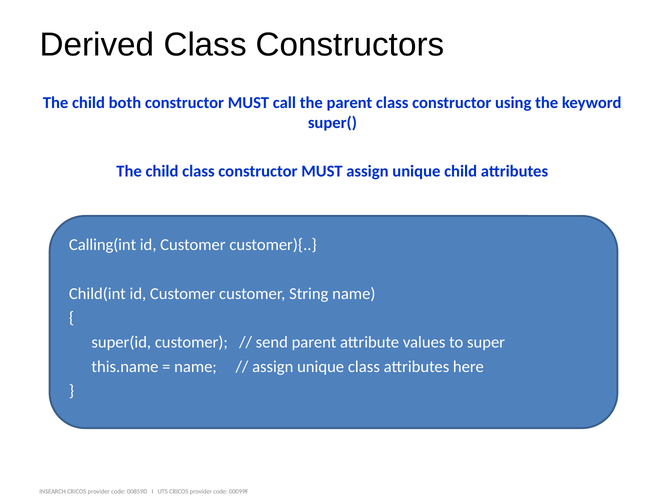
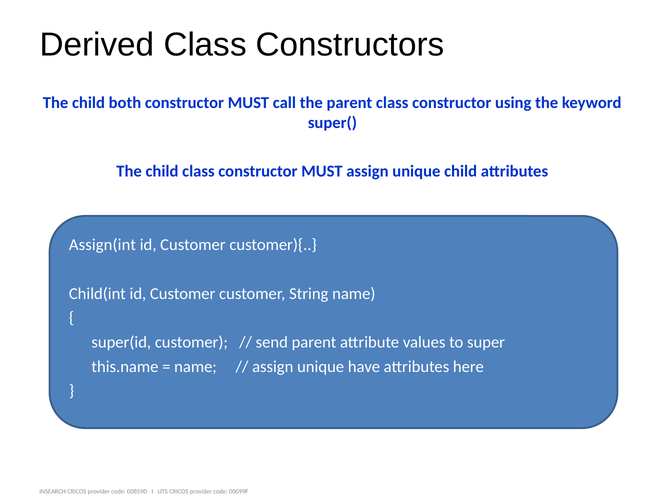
Calling(int: Calling(int -> Assign(int (103, 245)
unique class: class -> have (364, 367)
